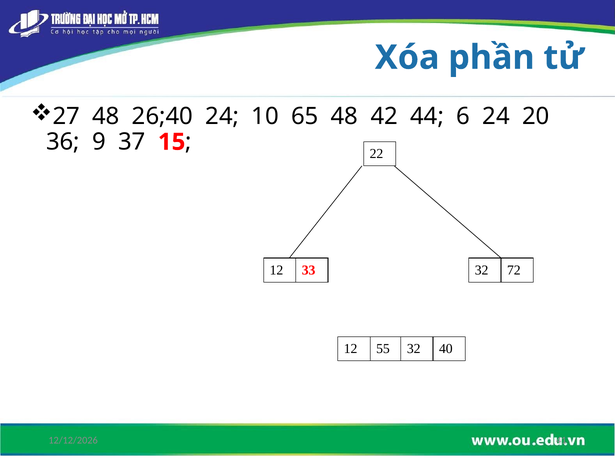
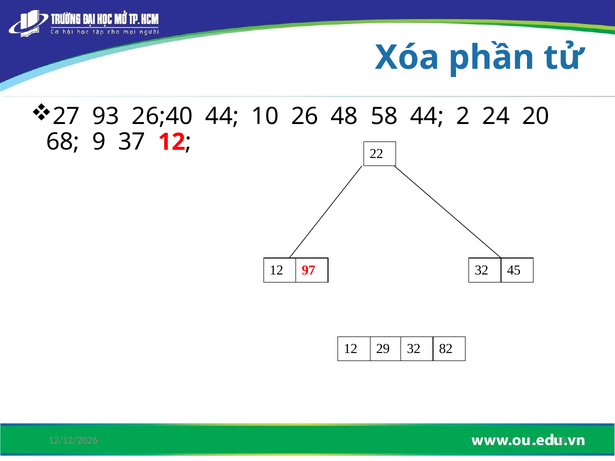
27 48: 48 -> 93 (106, 116)
26;40 24: 24 -> 44 (222, 116)
65: 65 -> 26 (305, 116)
42: 42 -> 58 (384, 116)
6: 6 -> 2 (463, 116)
36: 36 -> 68 (63, 142)
37 15: 15 -> 12 (172, 142)
33: 33 -> 97 (309, 270)
72: 72 -> 45 (514, 270)
55: 55 -> 29 (383, 349)
40: 40 -> 82 (446, 349)
41: 41 -> 13 (561, 440)
